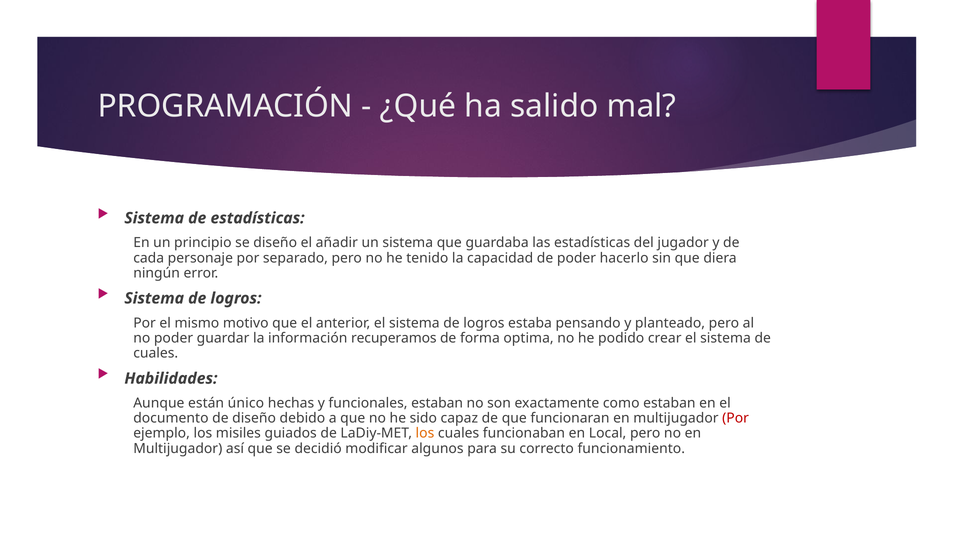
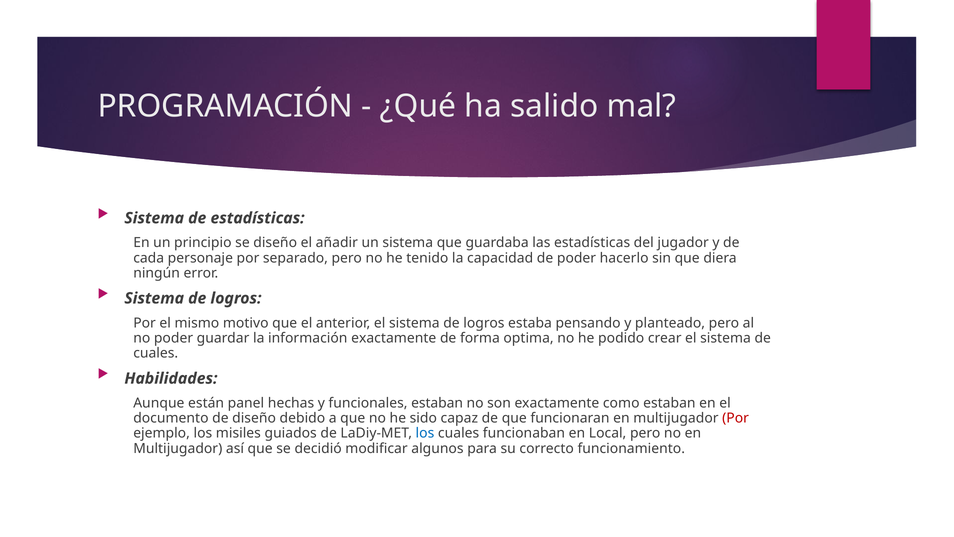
información recuperamos: recuperamos -> exactamente (394, 338)
único: único -> panel (246, 403)
los colour: orange -> blue (425, 433)
